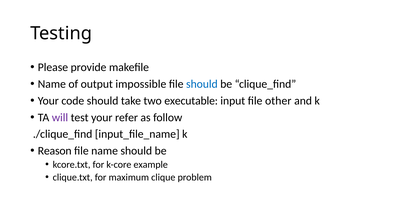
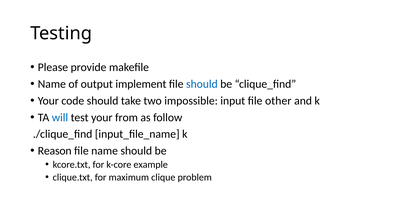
impossible: impossible -> implement (141, 84)
executable: executable -> impossible (191, 101)
will colour: purple -> blue (60, 117)
refer: refer -> from (127, 117)
